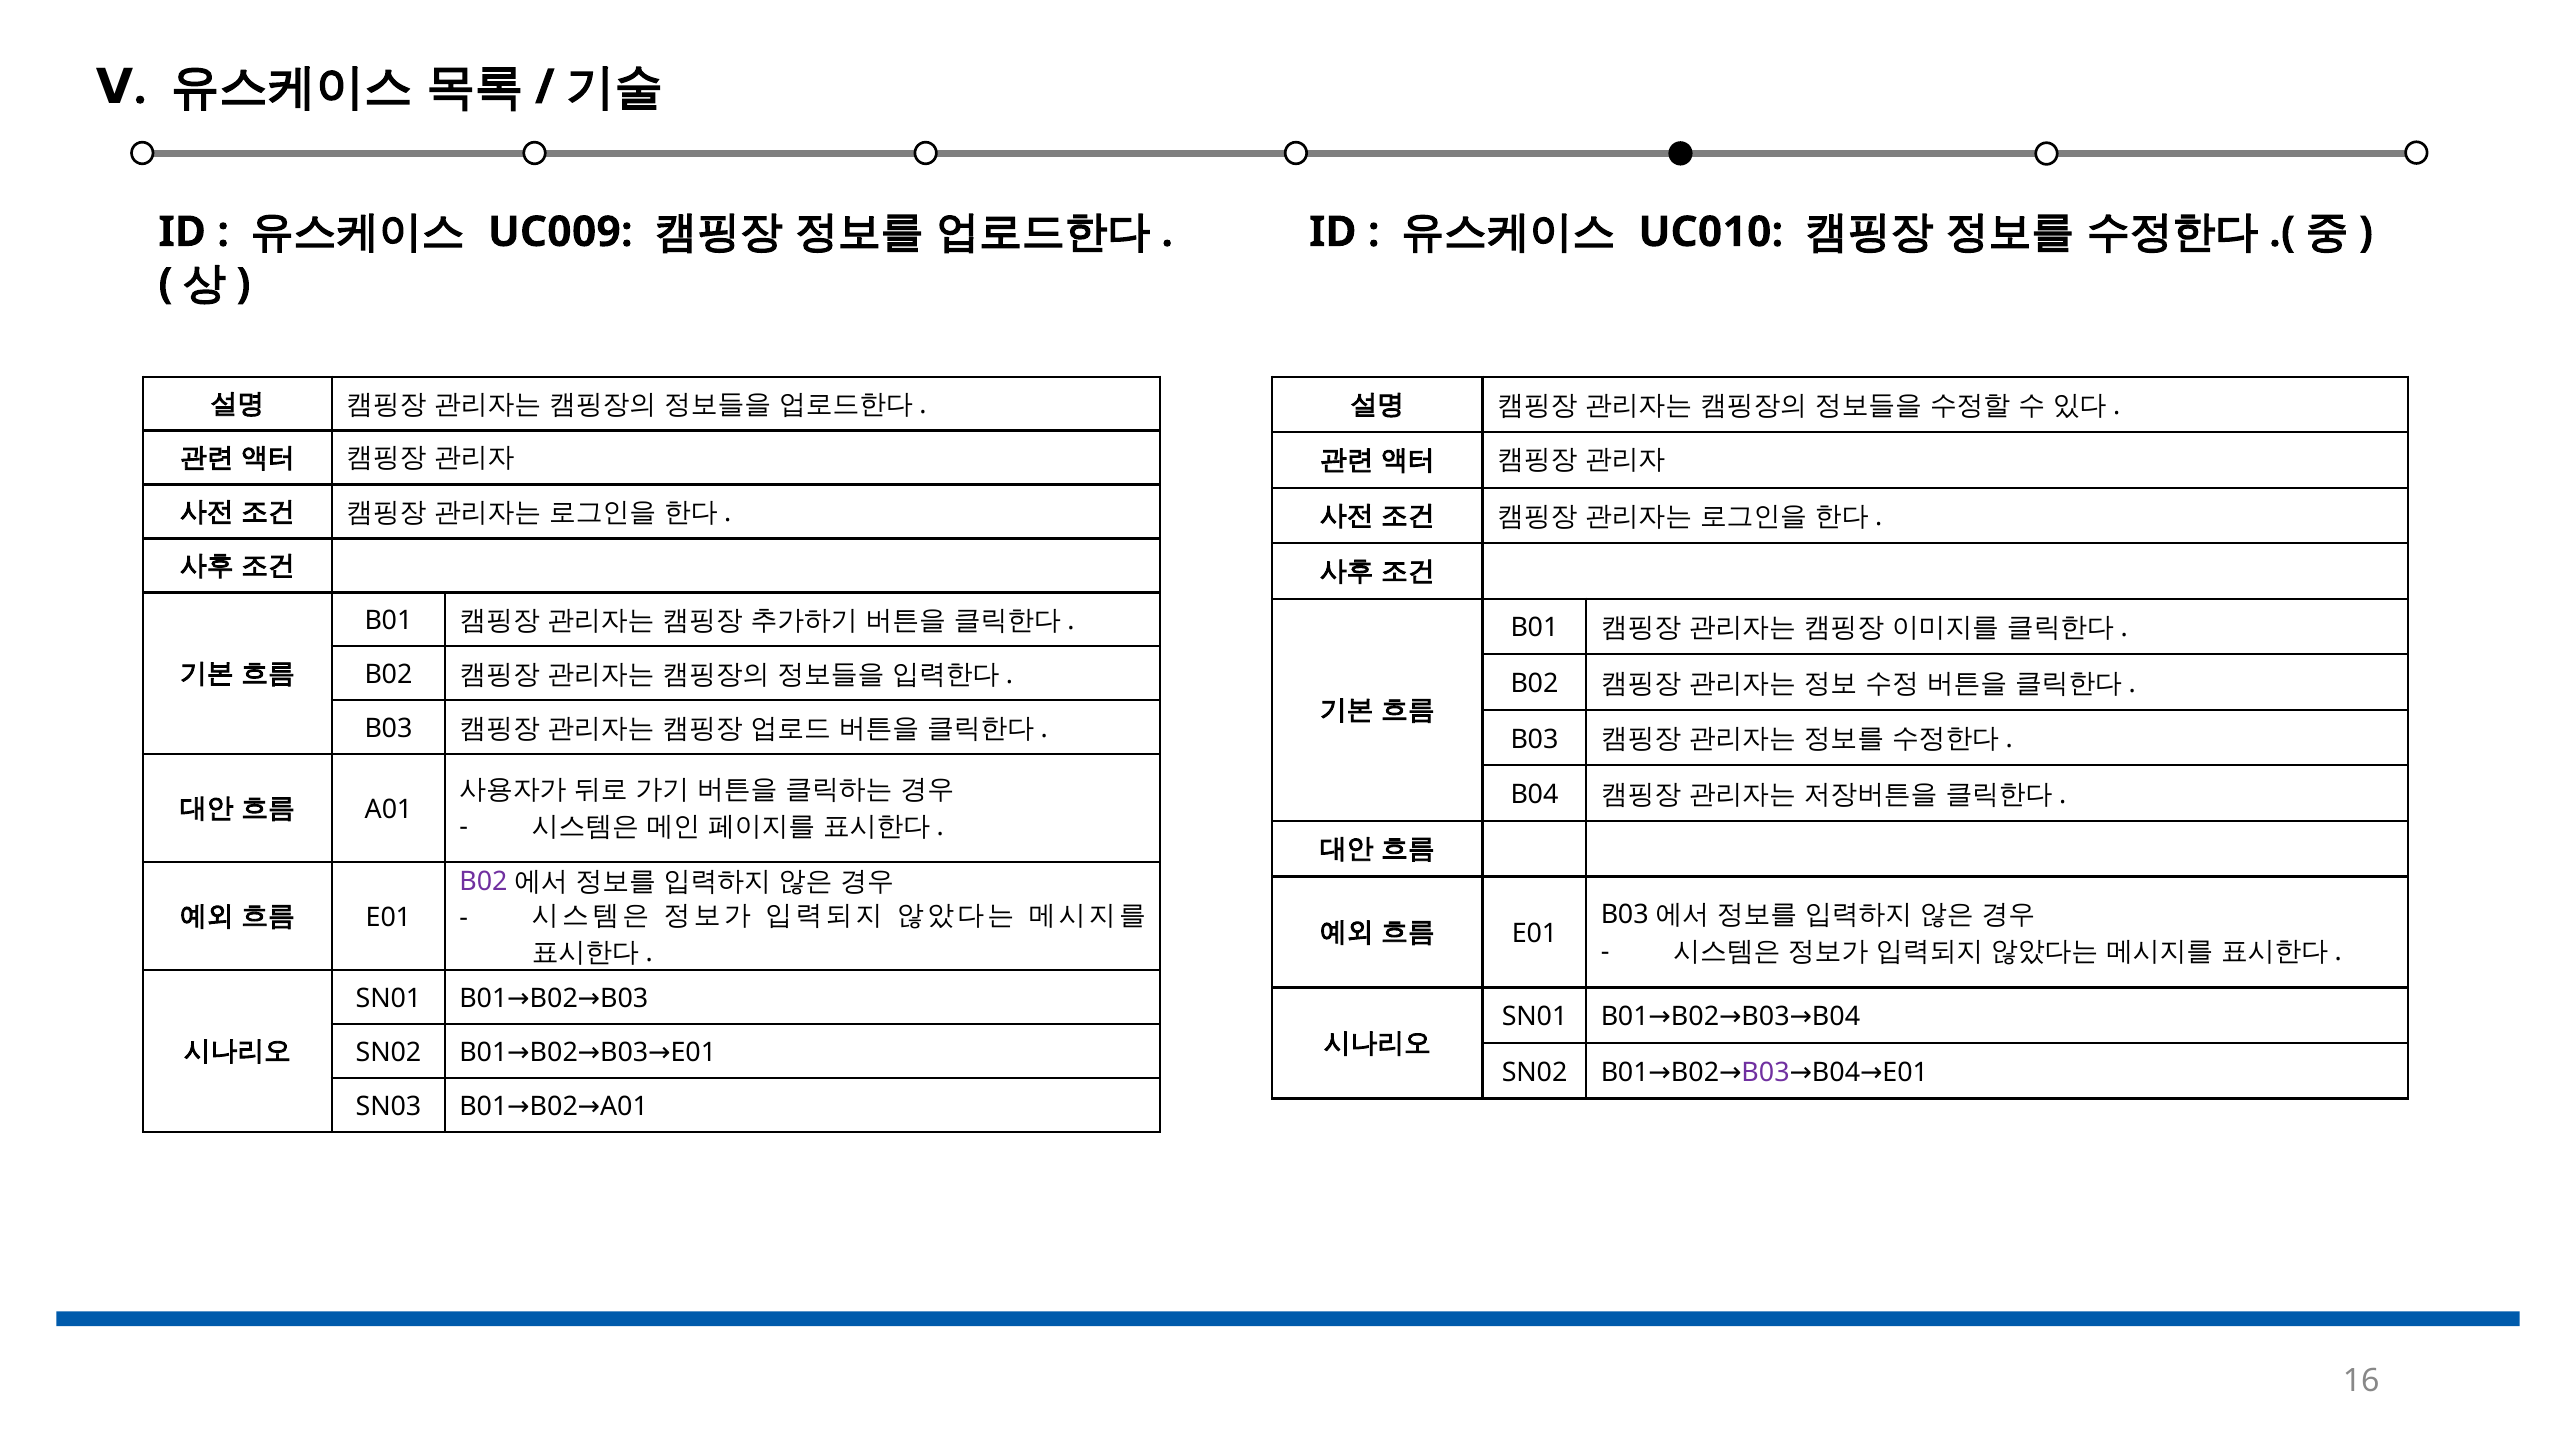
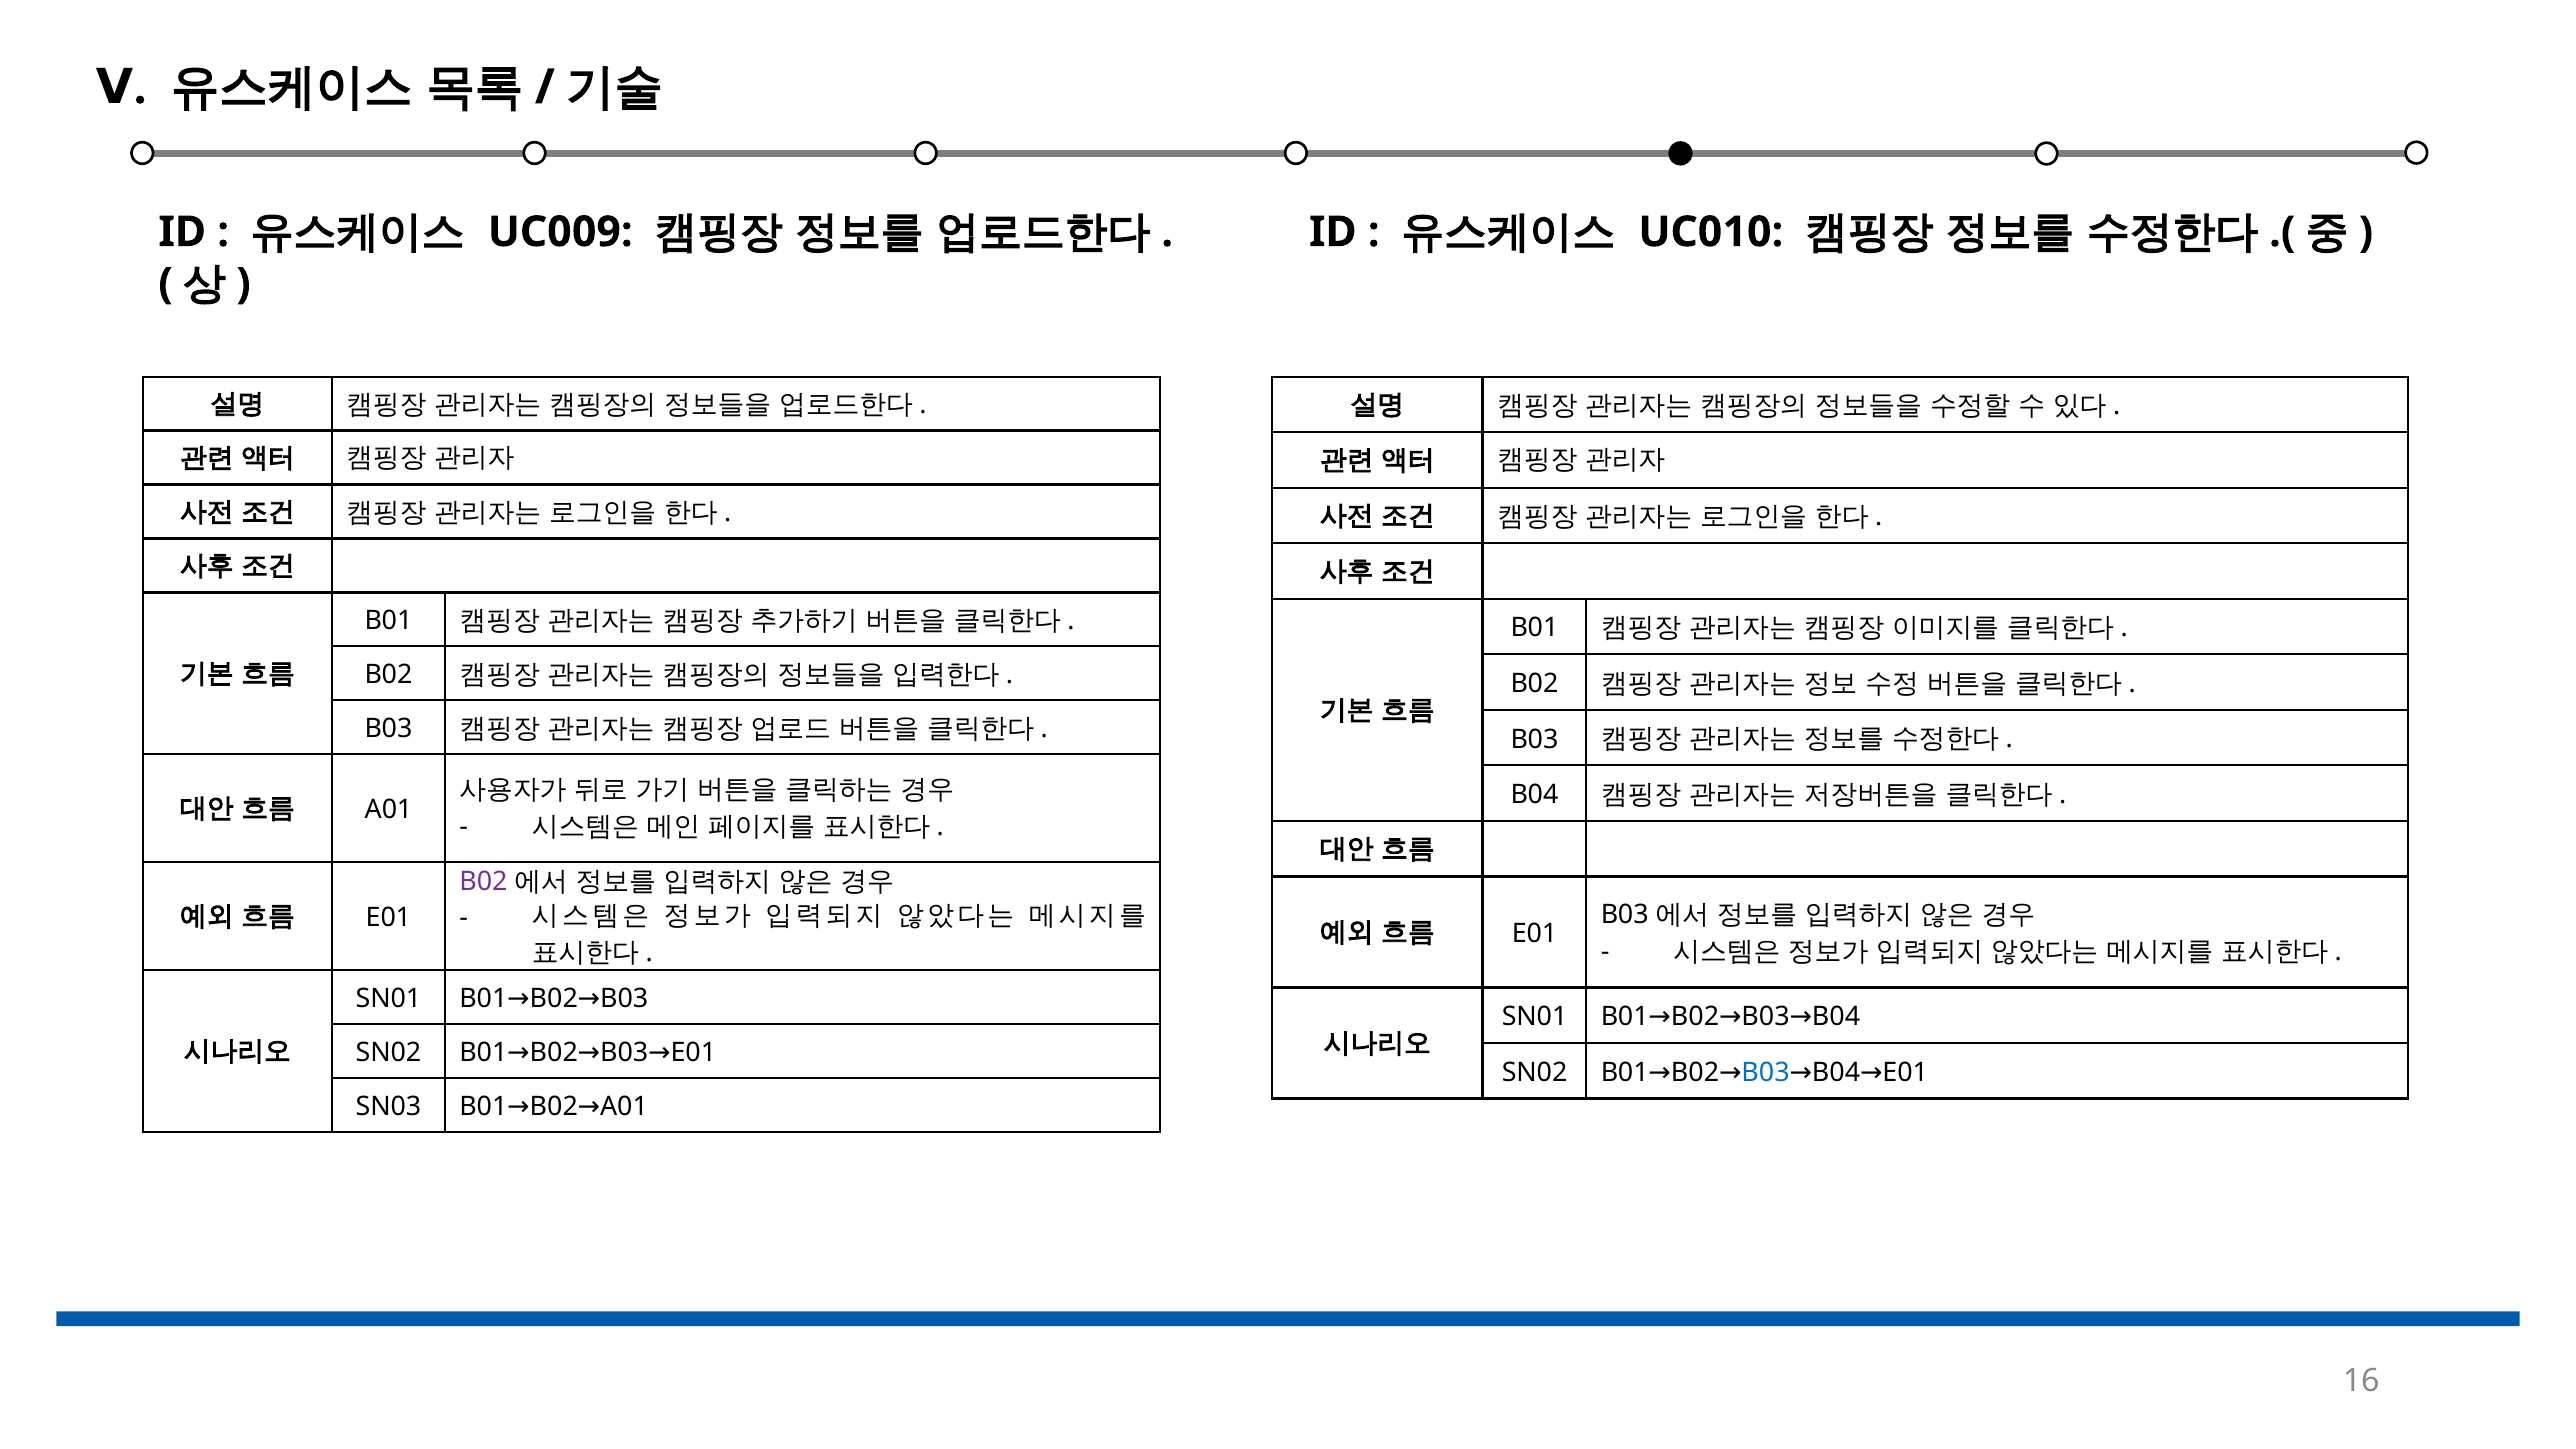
B03 colour: purple -> blue (1766, 1072)
